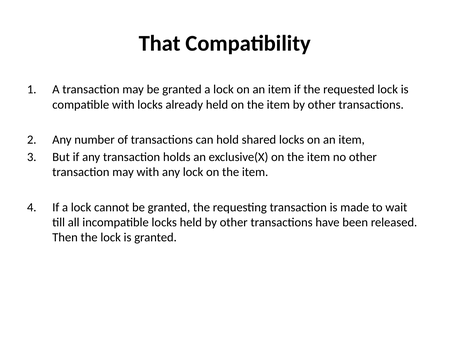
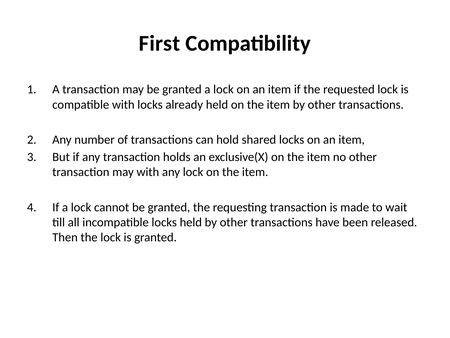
That: That -> First (160, 43)
